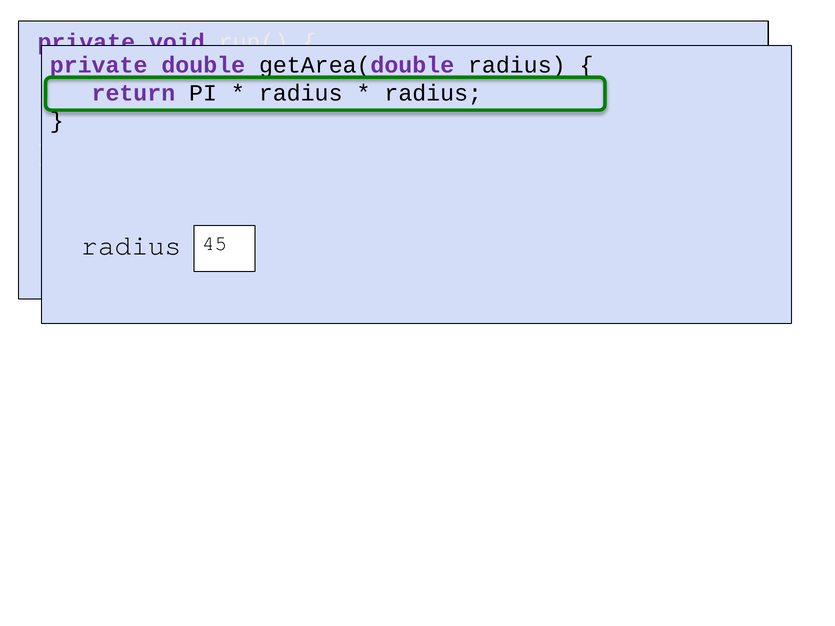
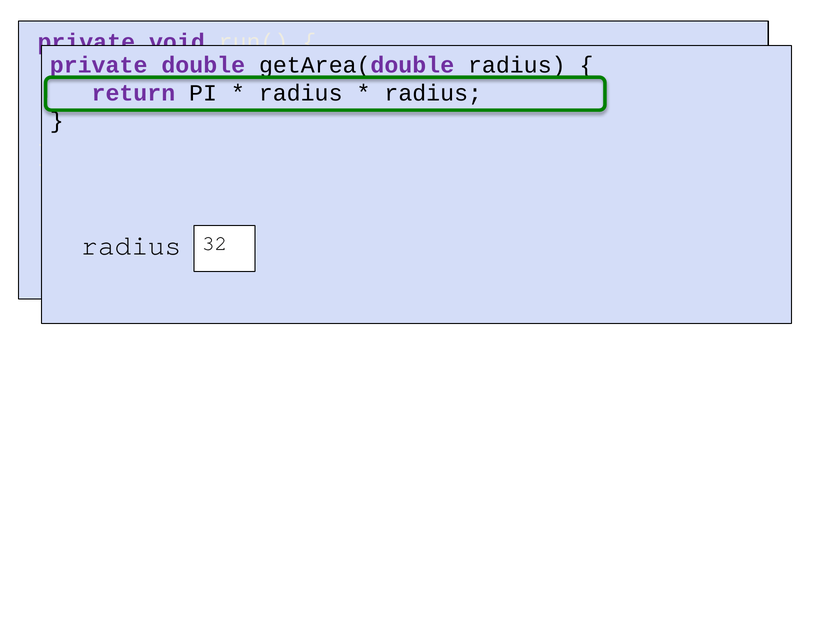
45: 45 -> 32 (215, 244)
